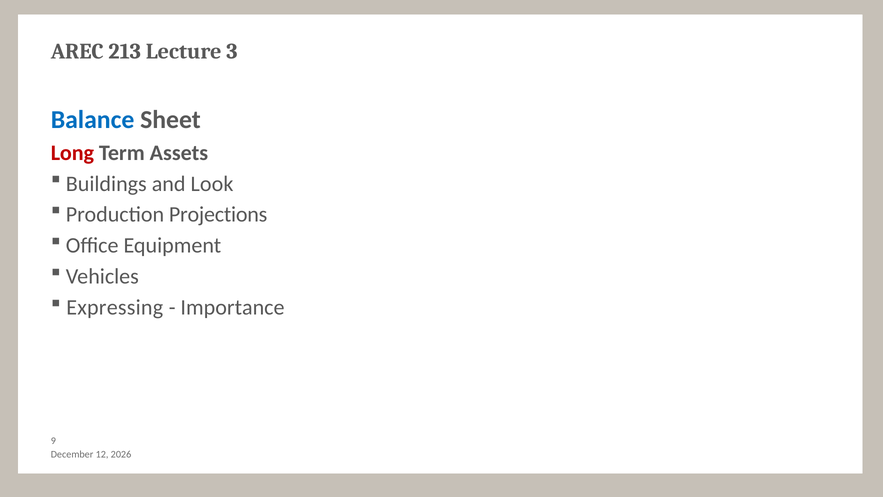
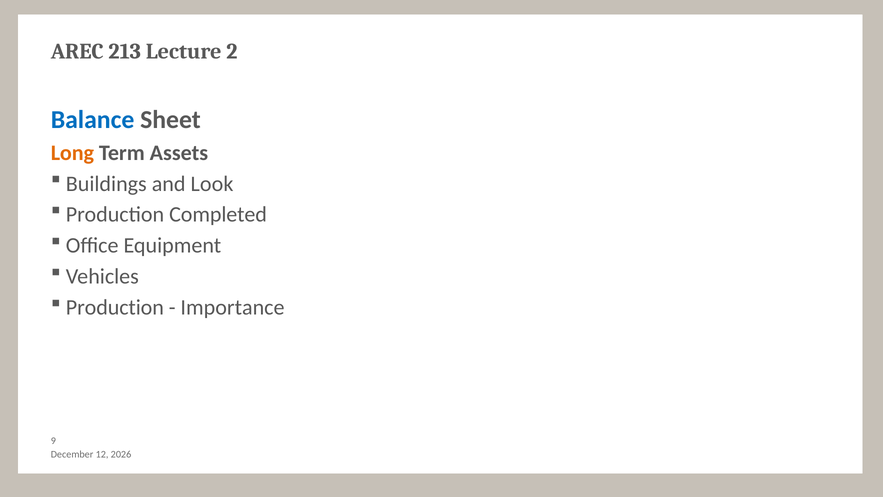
3: 3 -> 2 (232, 51)
Long colour: red -> orange (72, 153)
Projections: Projections -> Completed (218, 215)
Expressing: Expressing -> Production (115, 307)
